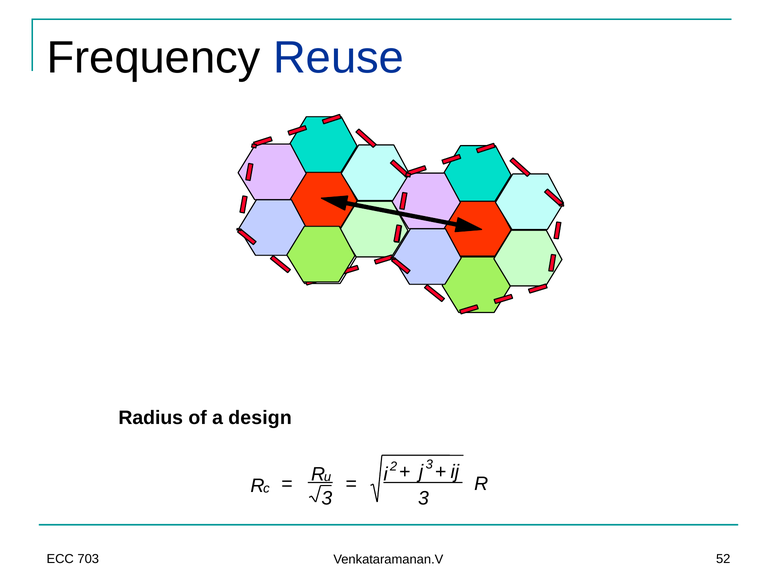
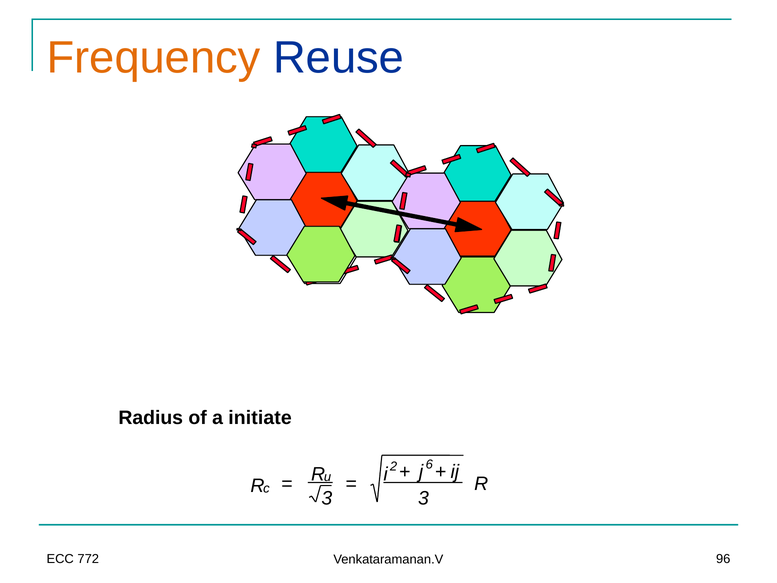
Frequency colour: black -> orange (154, 58)
design: design -> initiate (260, 418)
2 3: 3 -> 6 (429, 464)
703: 703 -> 772 (88, 559)
52: 52 -> 96 (723, 559)
